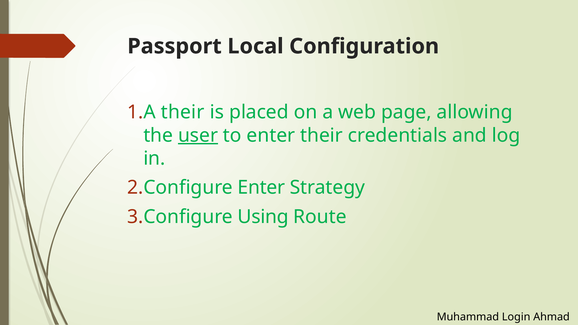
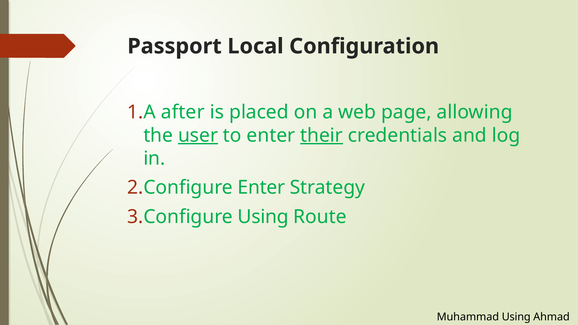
their: their -> after (183, 112)
their underline: none -> present (322, 135)
Muhammad Login: Login -> Using (516, 317)
